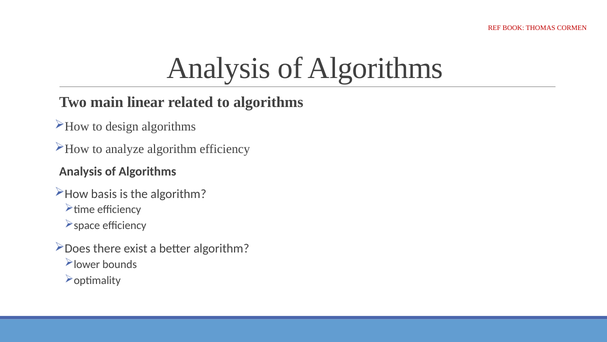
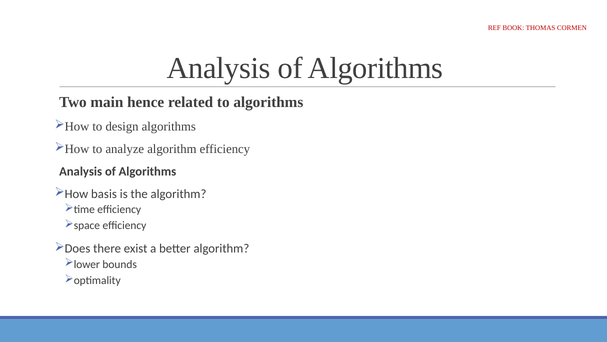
linear: linear -> hence (146, 102)
